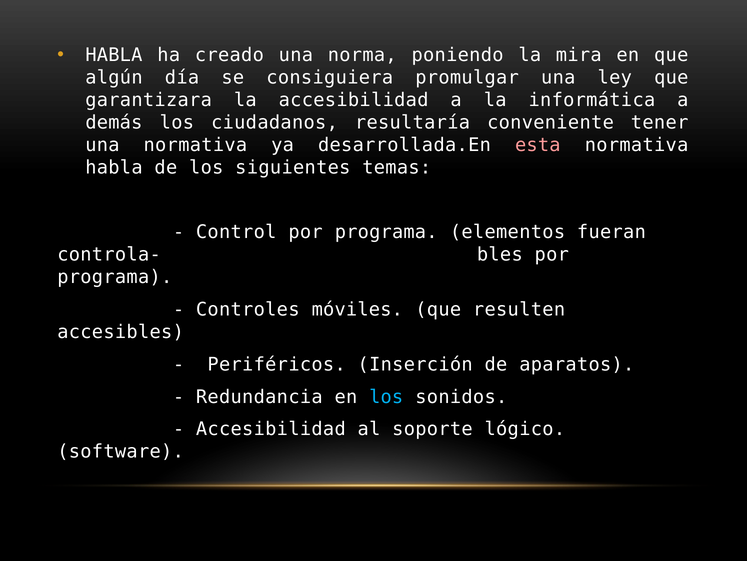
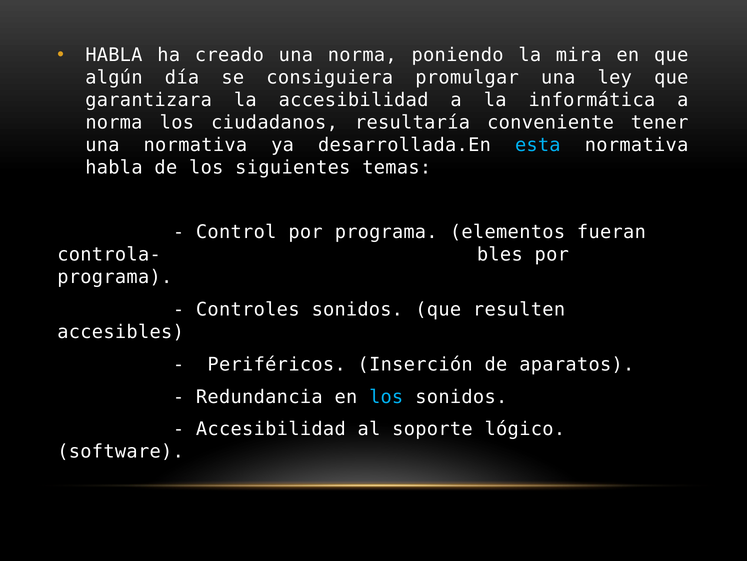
demás: demás -> norma (114, 122)
esta colour: pink -> light blue (538, 145)
Controles móviles: móviles -> sonidos (357, 309)
